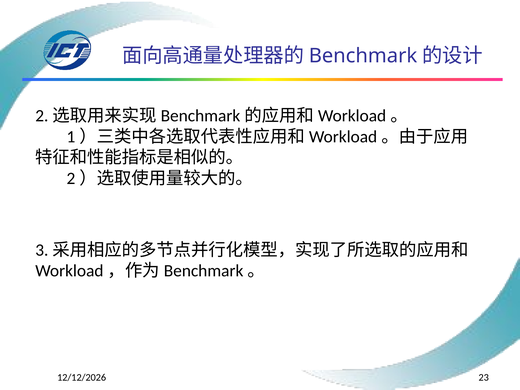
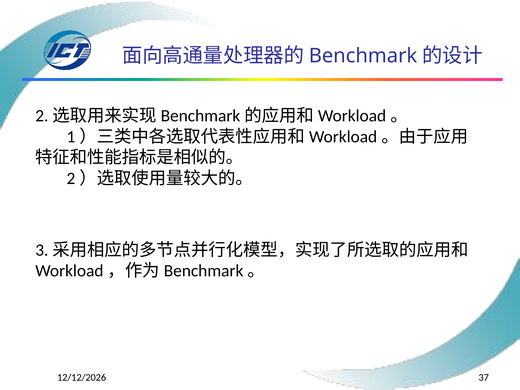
23: 23 -> 37 (484, 378)
